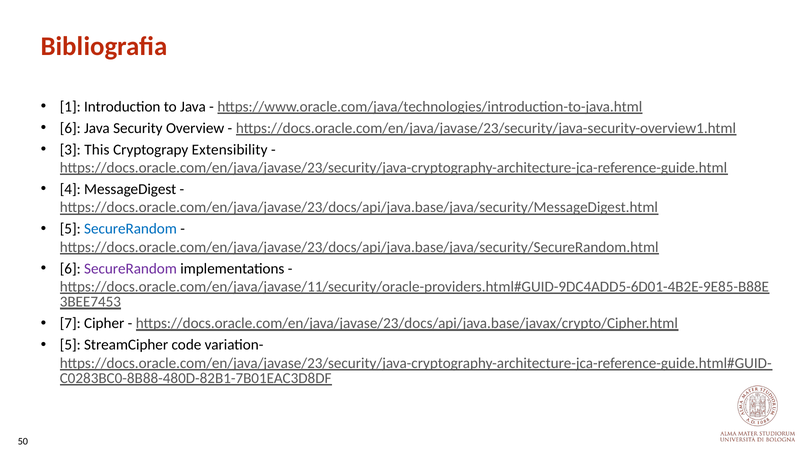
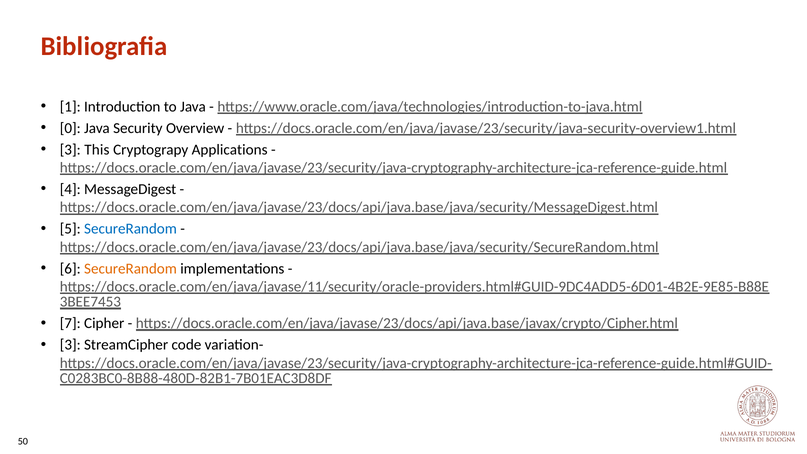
6: 6 -> 0 (70, 128)
Extensibility: Extensibility -> Applications (230, 150)
SecureRandom colour: purple -> orange (130, 269)
5: 5 -> 3 (70, 345)
